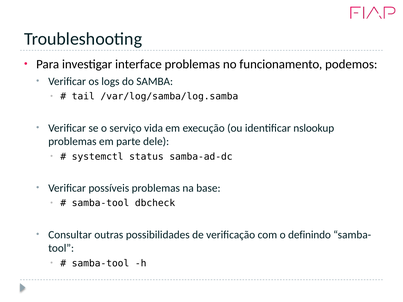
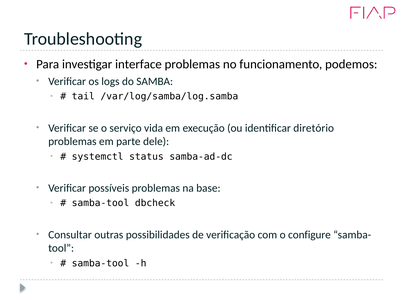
nslookup: nslookup -> diretório (314, 128)
definindo: definindo -> configure (309, 235)
